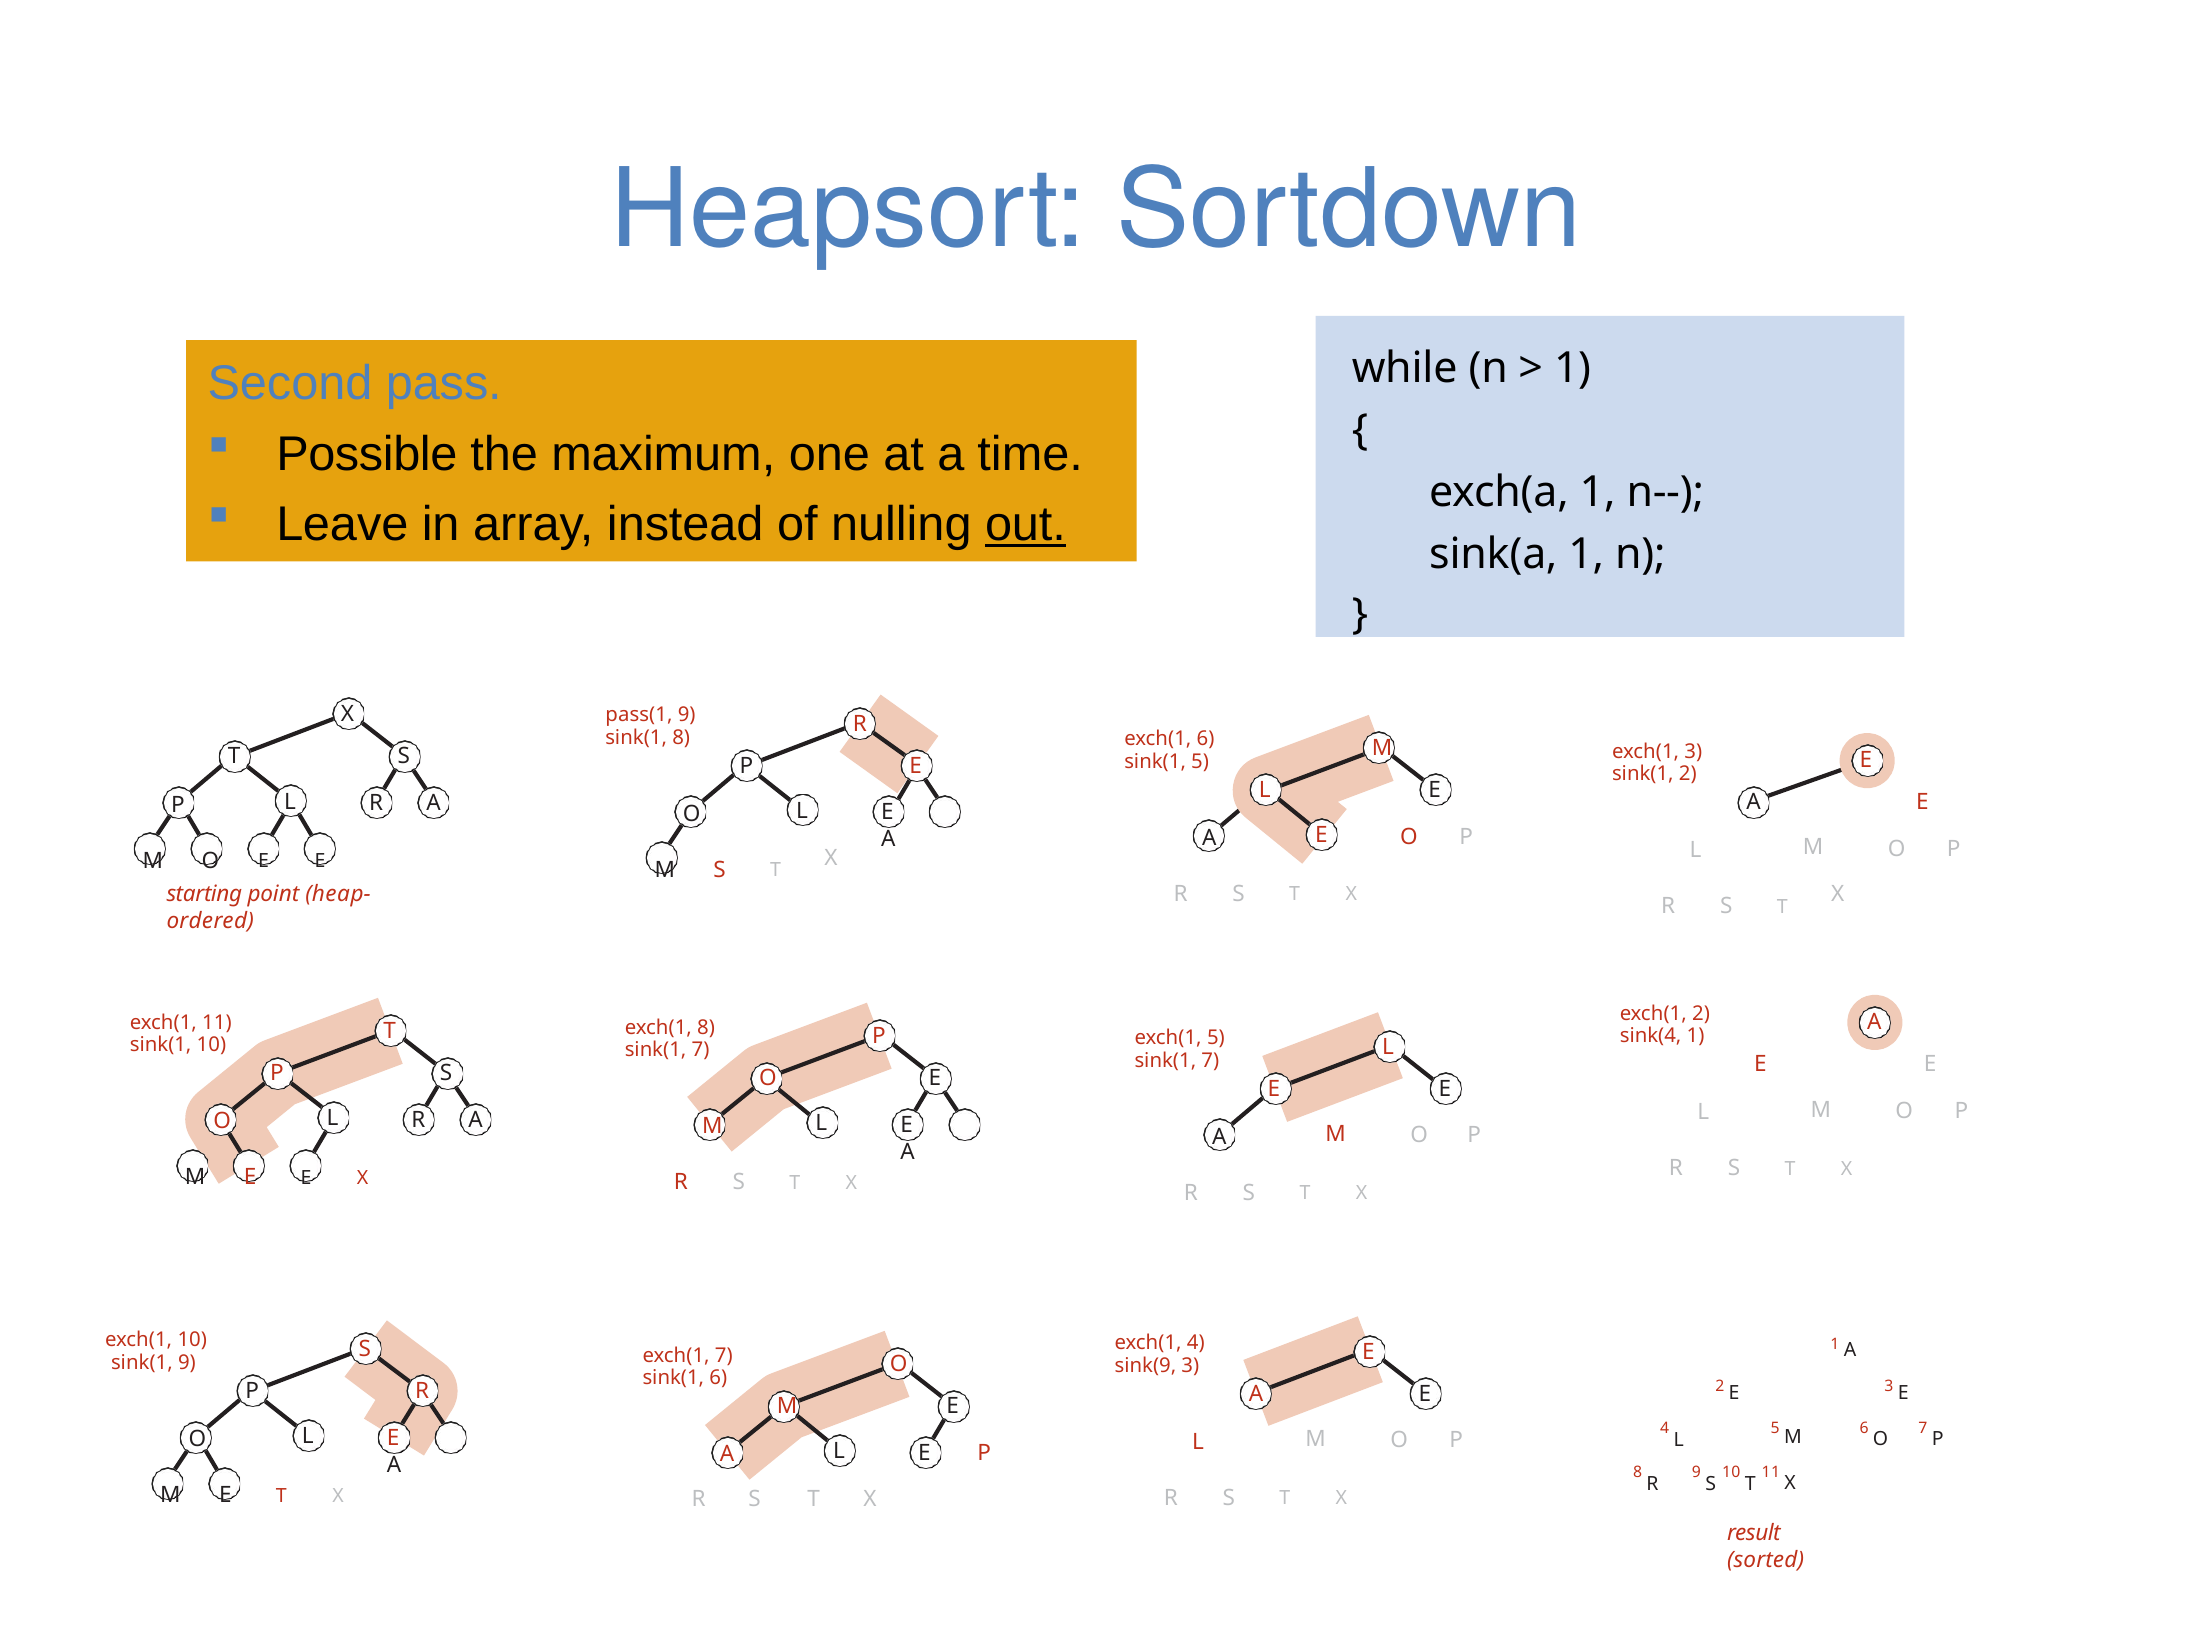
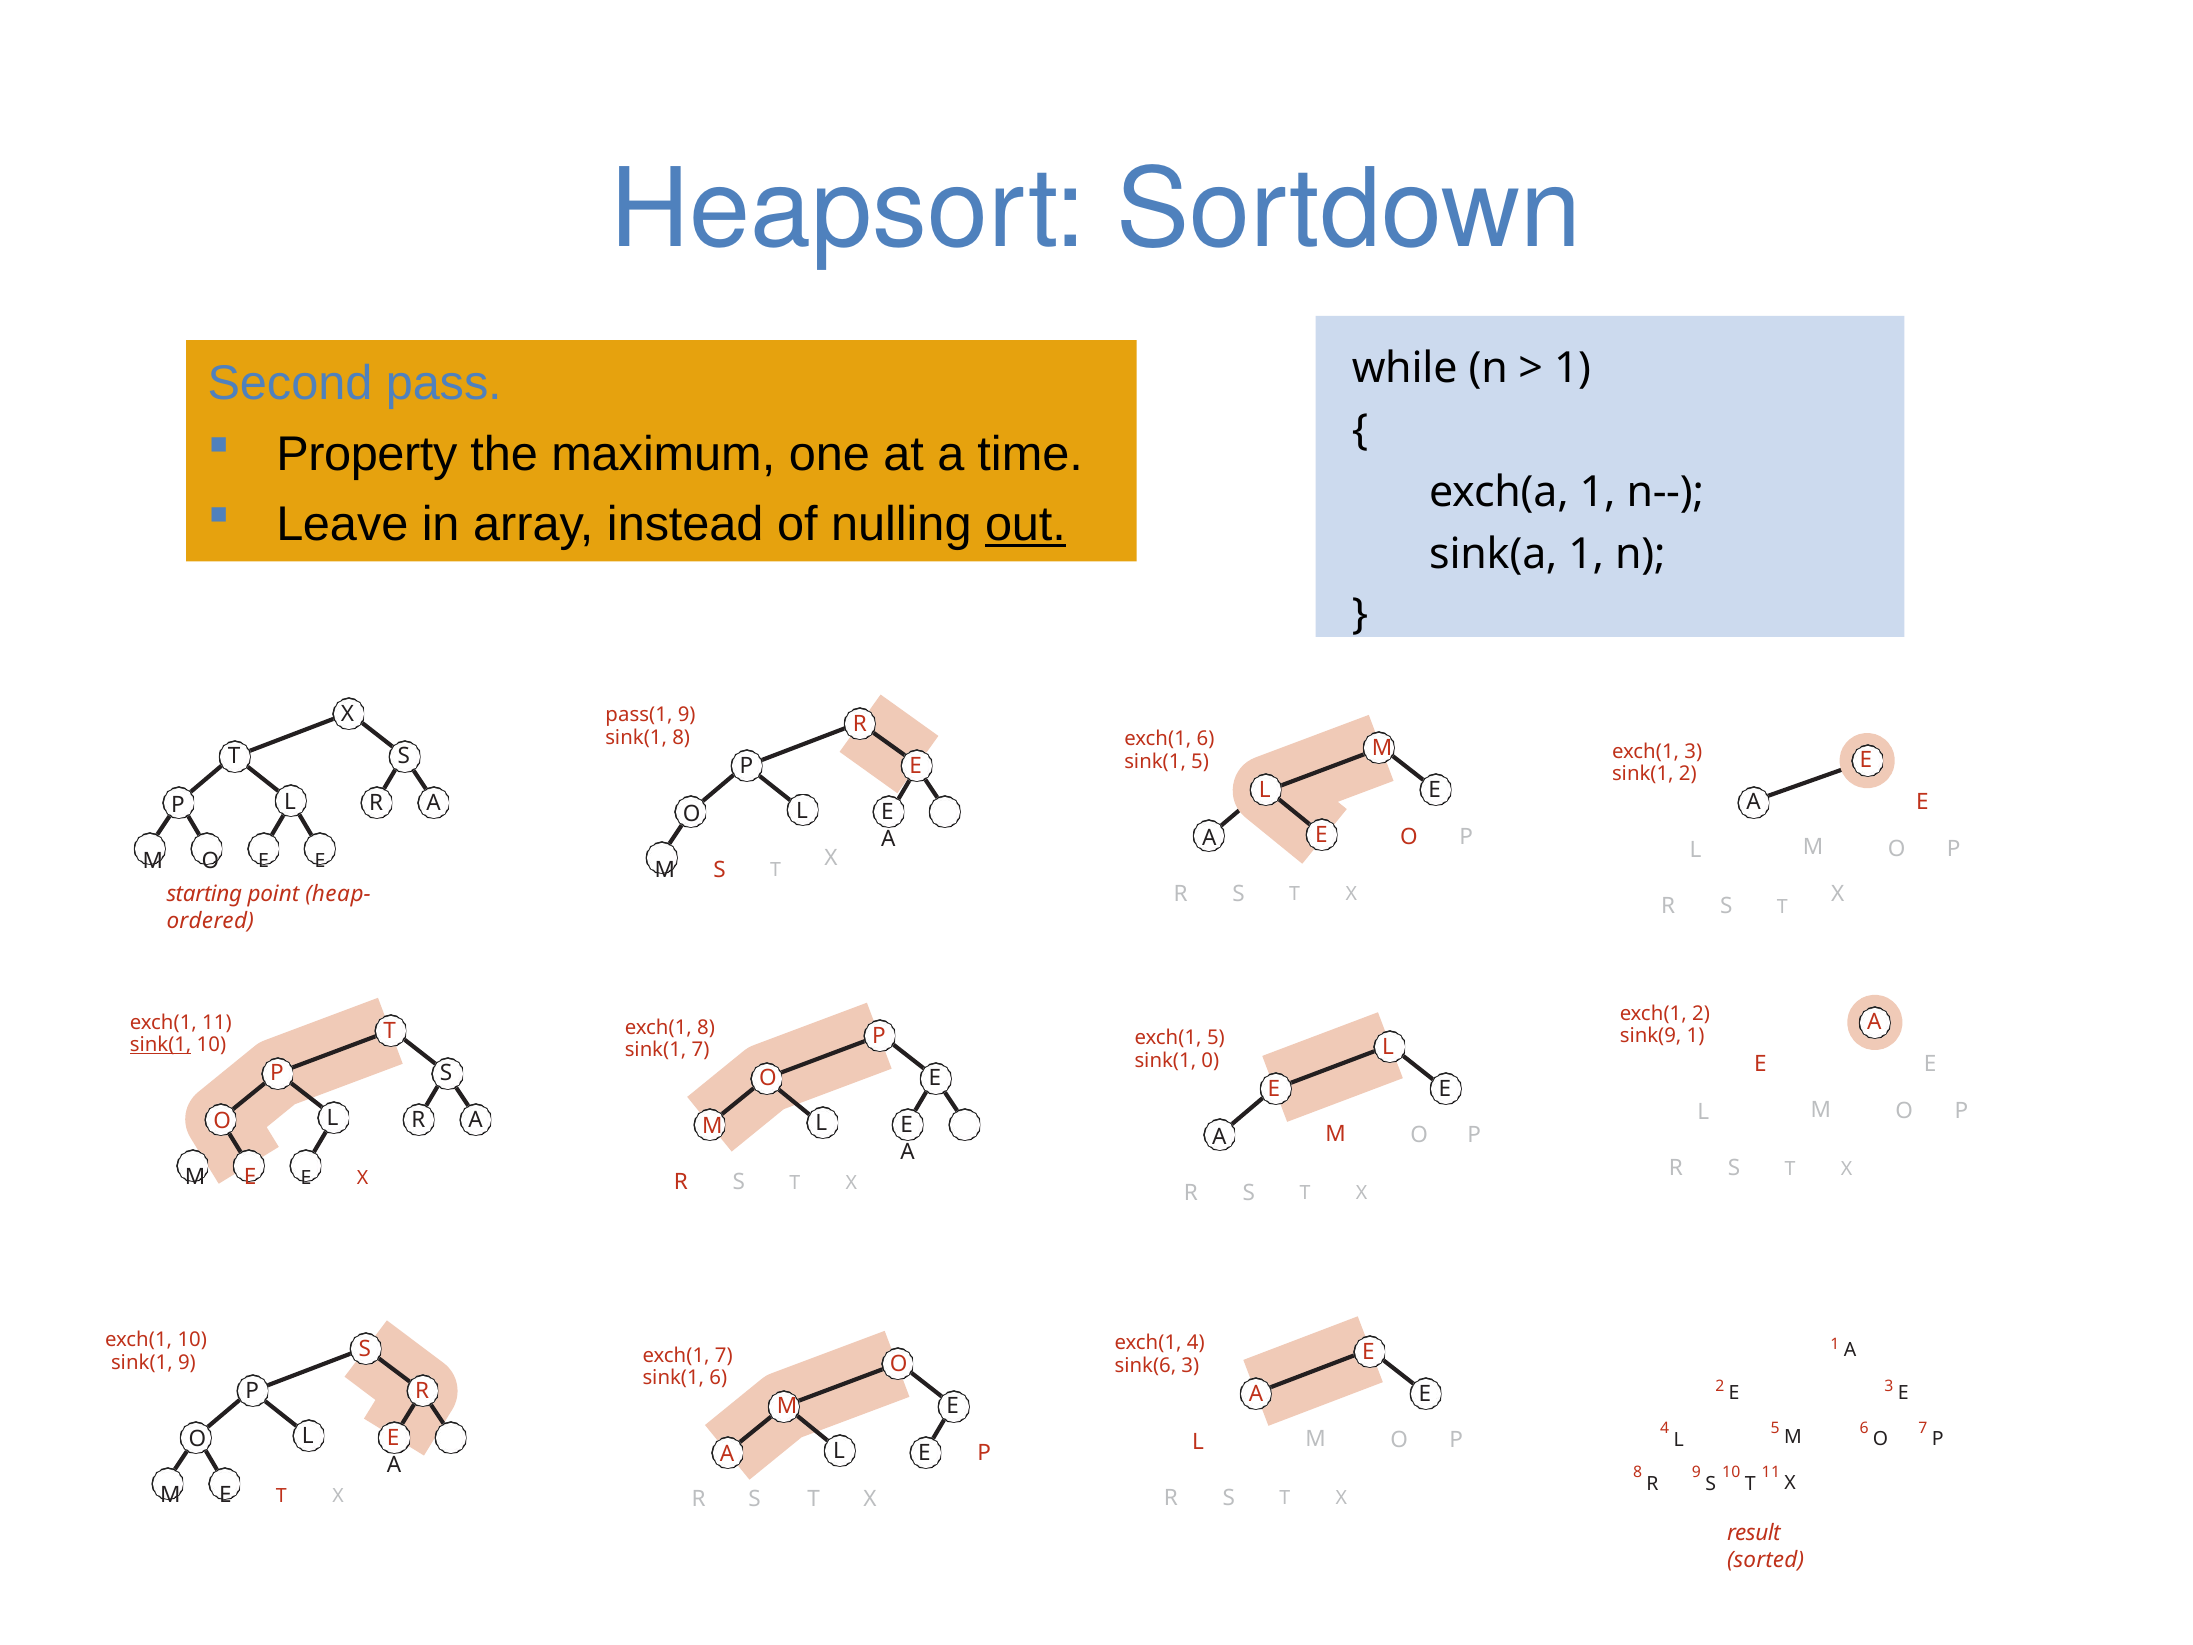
Possible: Possible -> Property (367, 454)
sink(4: sink(4 -> sink(9 (1651, 1036)
sink(1 underline: none -> present (161, 1045)
7: 7 -> 0 (1210, 1060)
sink(9: sink(9 -> sink(6 (1145, 1365)
